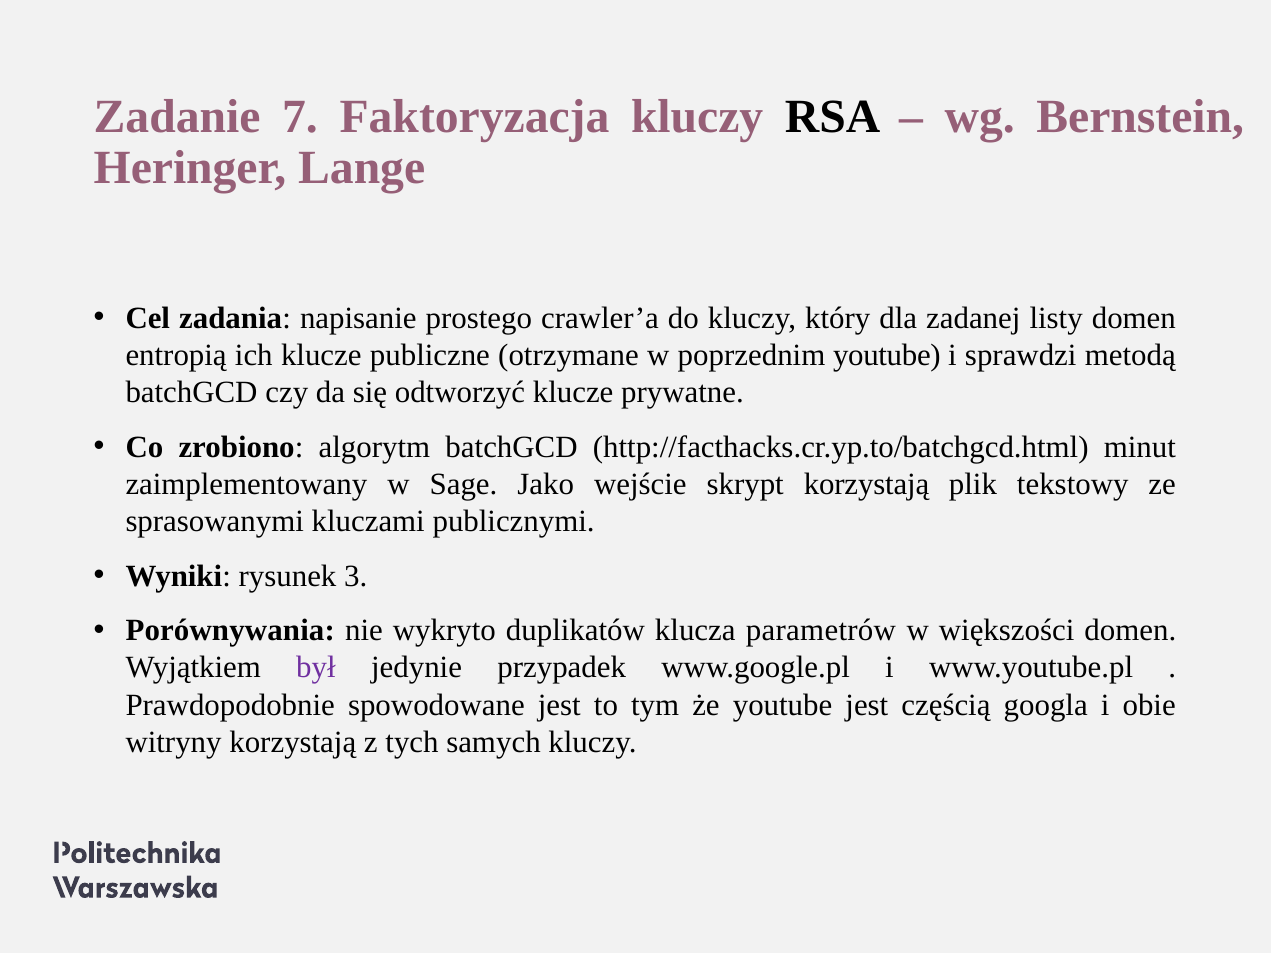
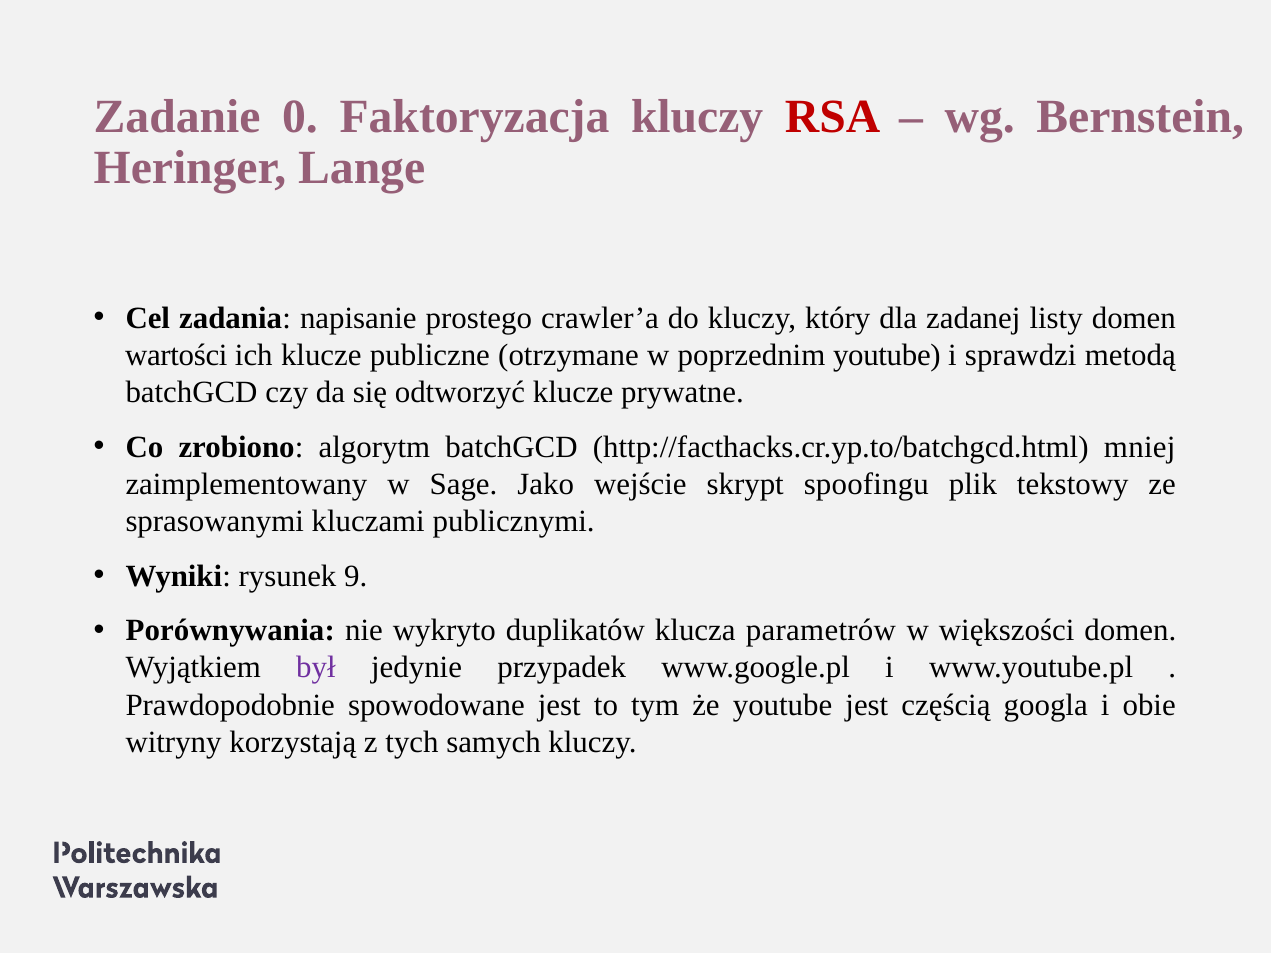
7: 7 -> 0 (300, 117)
RSA colour: black -> red (833, 117)
entropią: entropią -> wartości (176, 355)
minut: minut -> mniej (1140, 447)
skrypt korzystają: korzystają -> spoofingu (866, 484)
3: 3 -> 9 (356, 576)
